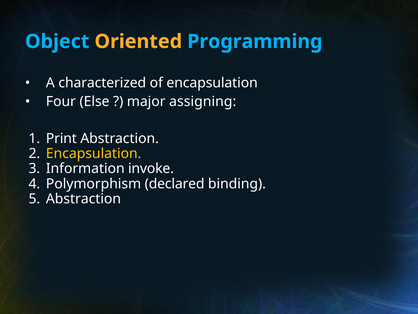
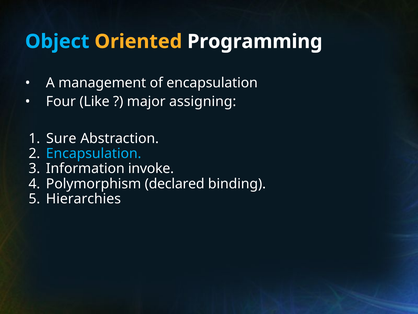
Programming colour: light blue -> white (255, 41)
characterized: characterized -> management (102, 83)
Else: Else -> Like (95, 101)
Print: Print -> Sure (61, 138)
Encapsulation colour: yellow -> light blue (94, 153)
Abstraction: Abstraction -> Hierarchies (83, 198)
